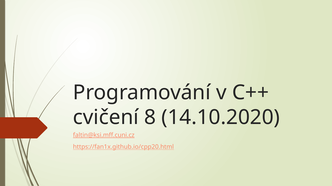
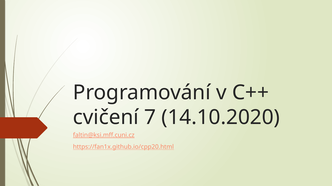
8: 8 -> 7 (150, 118)
